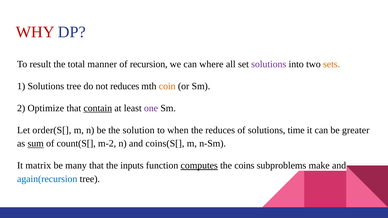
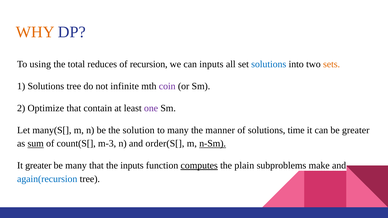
WHY colour: red -> orange (35, 32)
result: result -> using (40, 64)
manner: manner -> reduces (102, 64)
can where: where -> inputs (211, 64)
solutions colour: purple -> blue (269, 64)
not reduces: reduces -> infinite (125, 86)
coin colour: orange -> purple (167, 86)
contain underline: present -> none (98, 108)
order(S[: order(S[ -> many(S[ (52, 130)
to when: when -> many (178, 130)
the reduces: reduces -> manner (220, 130)
m-2: m-2 -> m-3 (107, 144)
coins(S[: coins(S[ -> order(S[ (165, 144)
n-Sm underline: none -> present (213, 144)
It matrix: matrix -> greater (38, 166)
coins: coins -> plain (244, 166)
